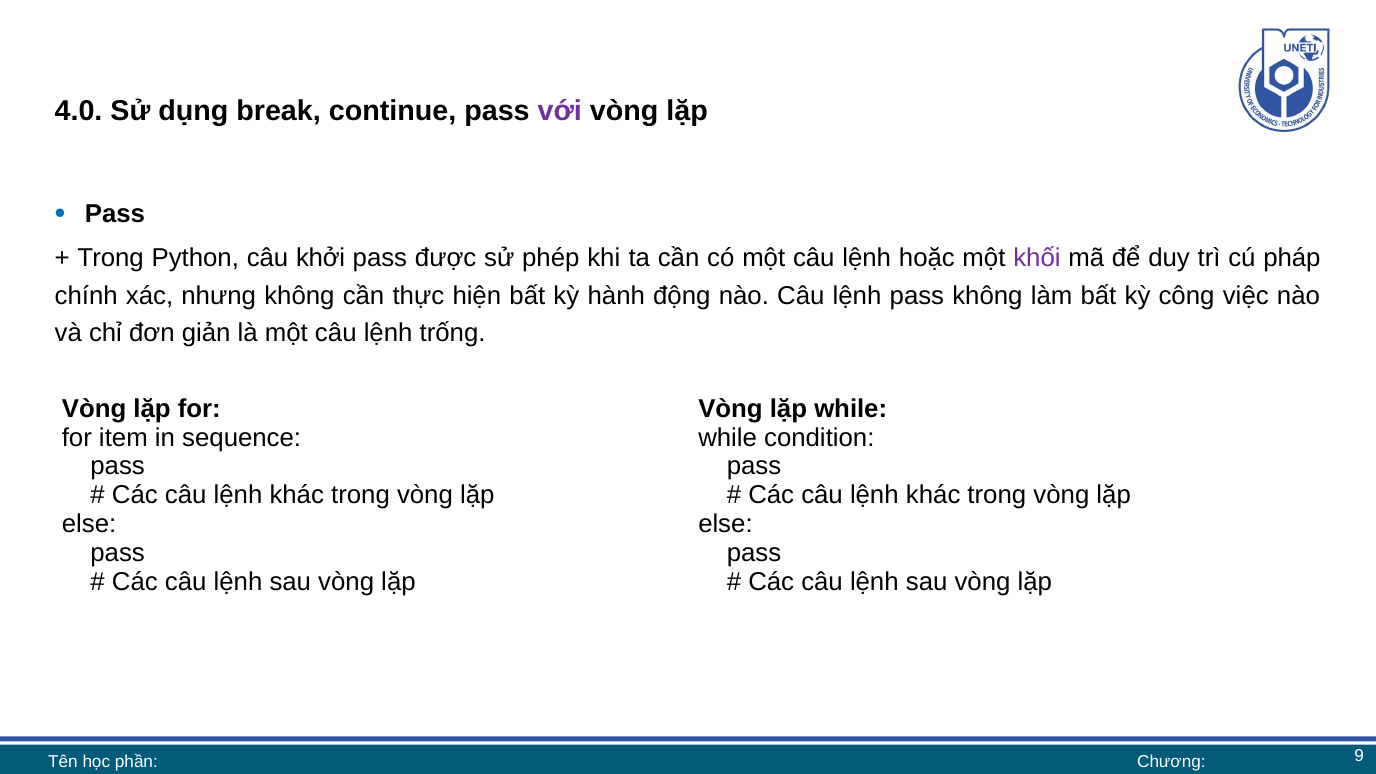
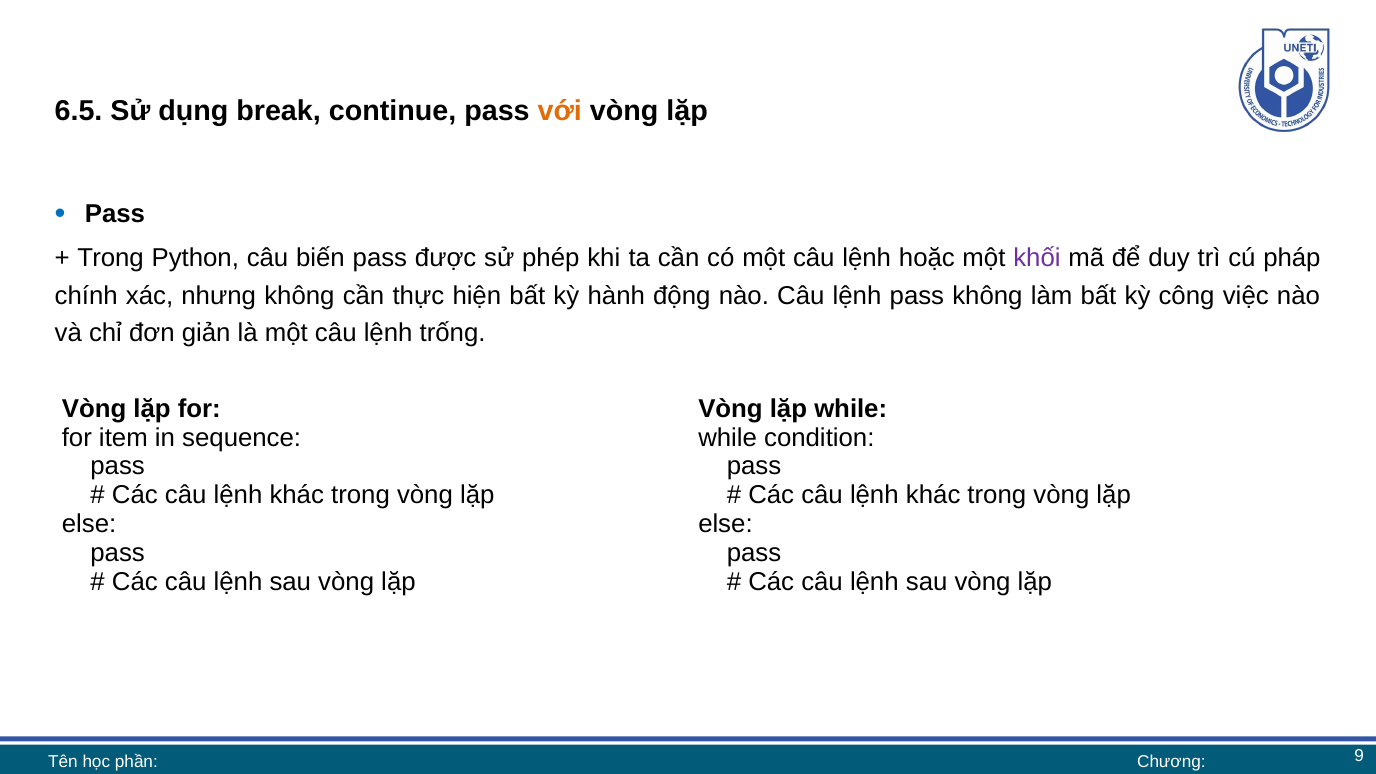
4.0: 4.0 -> 6.5 (79, 111)
với colour: purple -> orange (560, 111)
khởi: khởi -> biến (320, 258)
